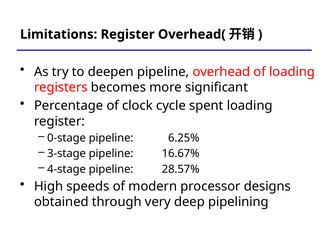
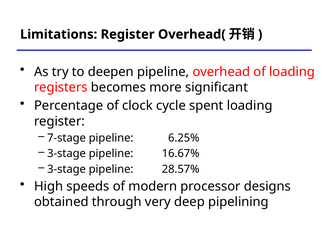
0-stage: 0-stage -> 7-stage (67, 138)
4-stage: 4-stage -> 3-stage (67, 169)
